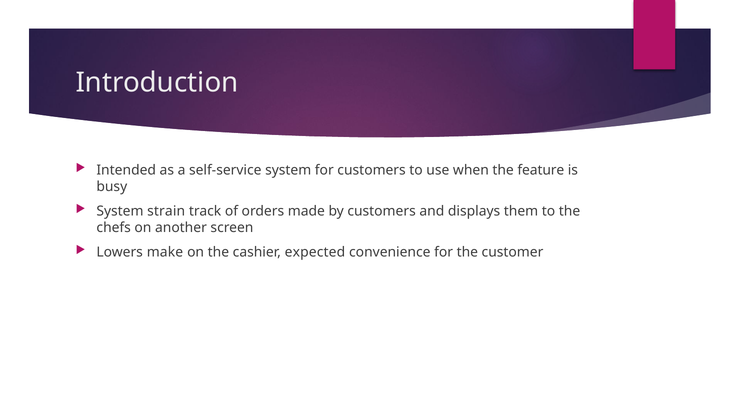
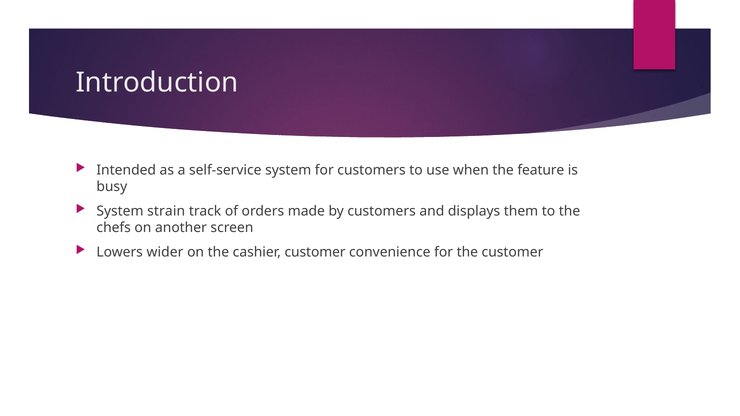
make: make -> wider (165, 252)
cashier expected: expected -> customer (315, 252)
